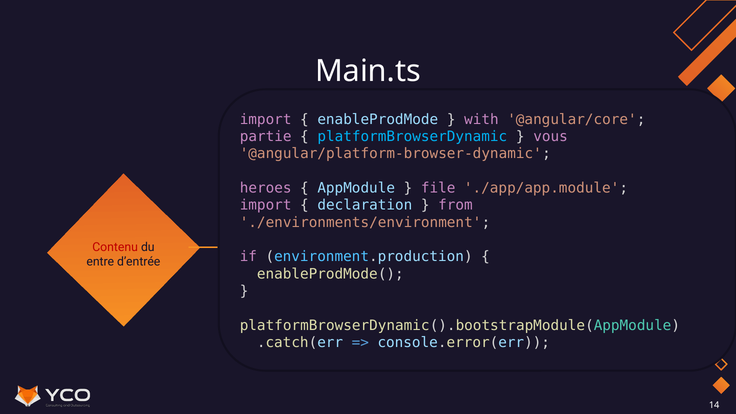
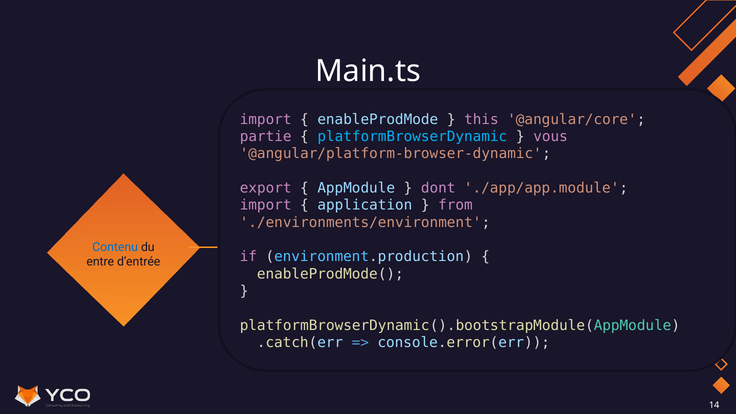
with: with -> this (481, 119)
heroes: heroes -> export (266, 188)
file: file -> dont (438, 188)
declaration: declaration -> application (365, 205)
Contenu colour: red -> blue (115, 247)
